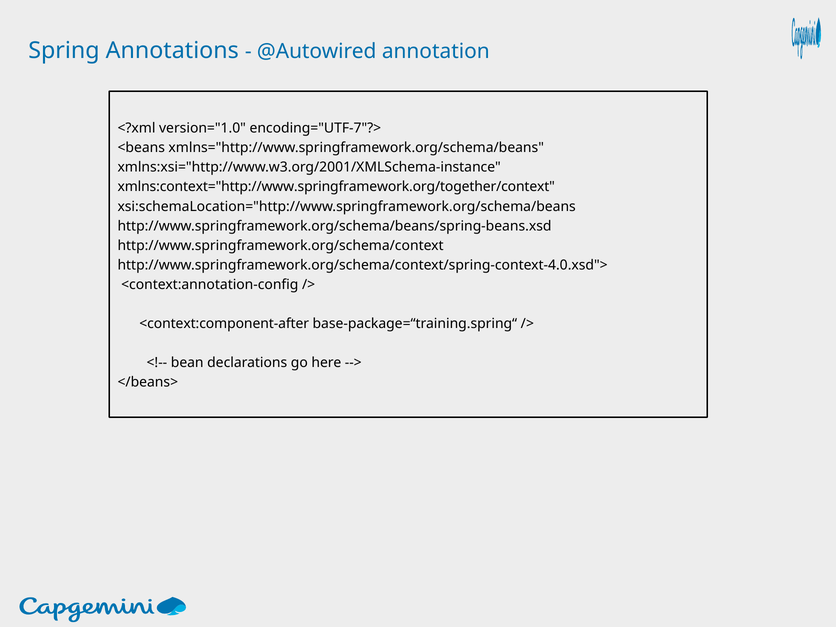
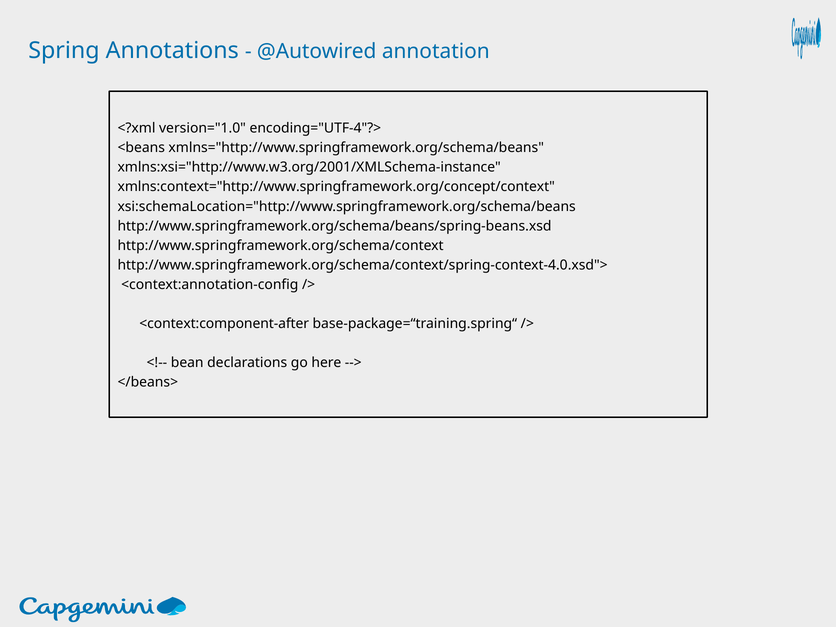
encoding="UTF-7"?>: encoding="UTF-7"?> -> encoding="UTF-4"?> (315, 128)
xmlns:context="http://www.springframework.org/together/context: xmlns:context="http://www.springframework.org/together/context -> xmlns:context="http://www.springframework.org/concept/context (336, 187)
